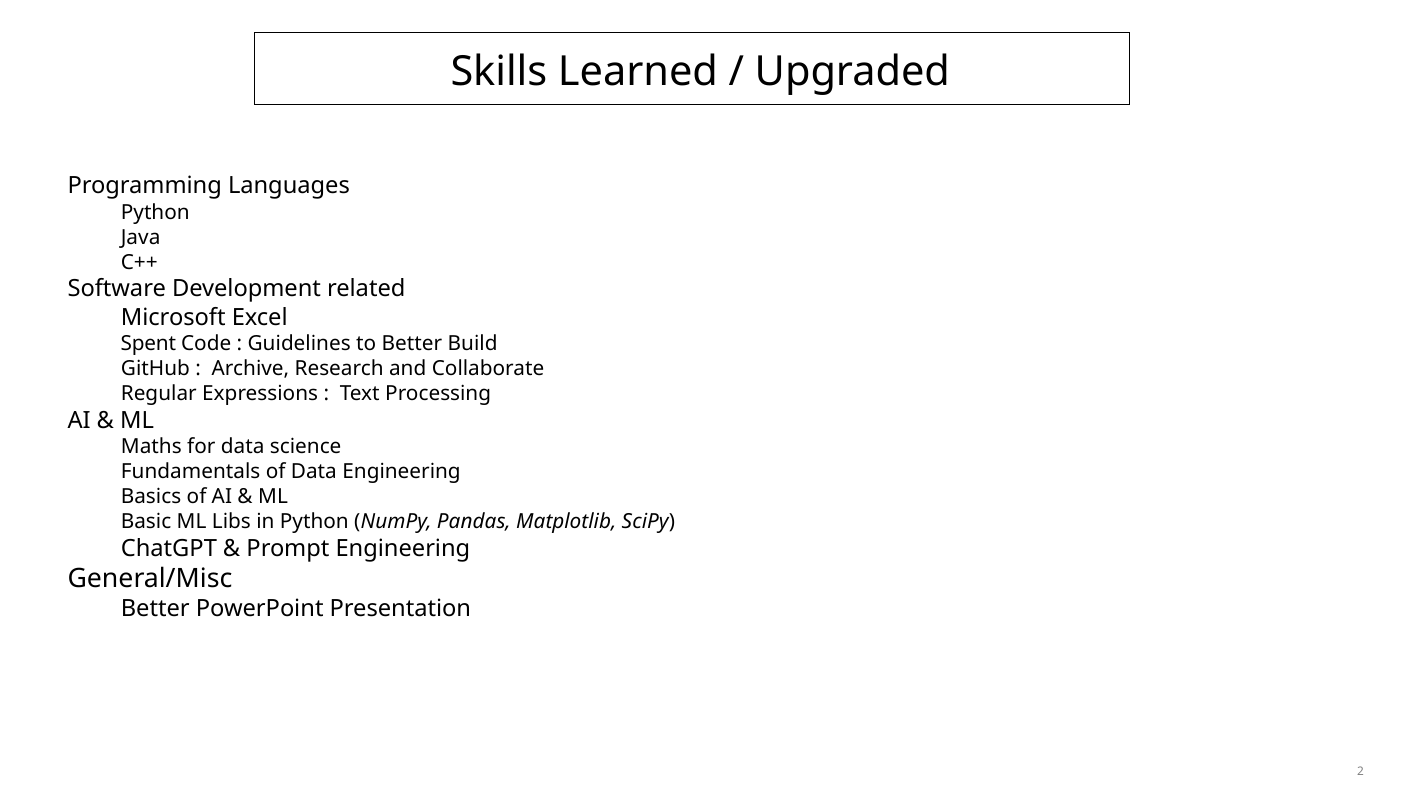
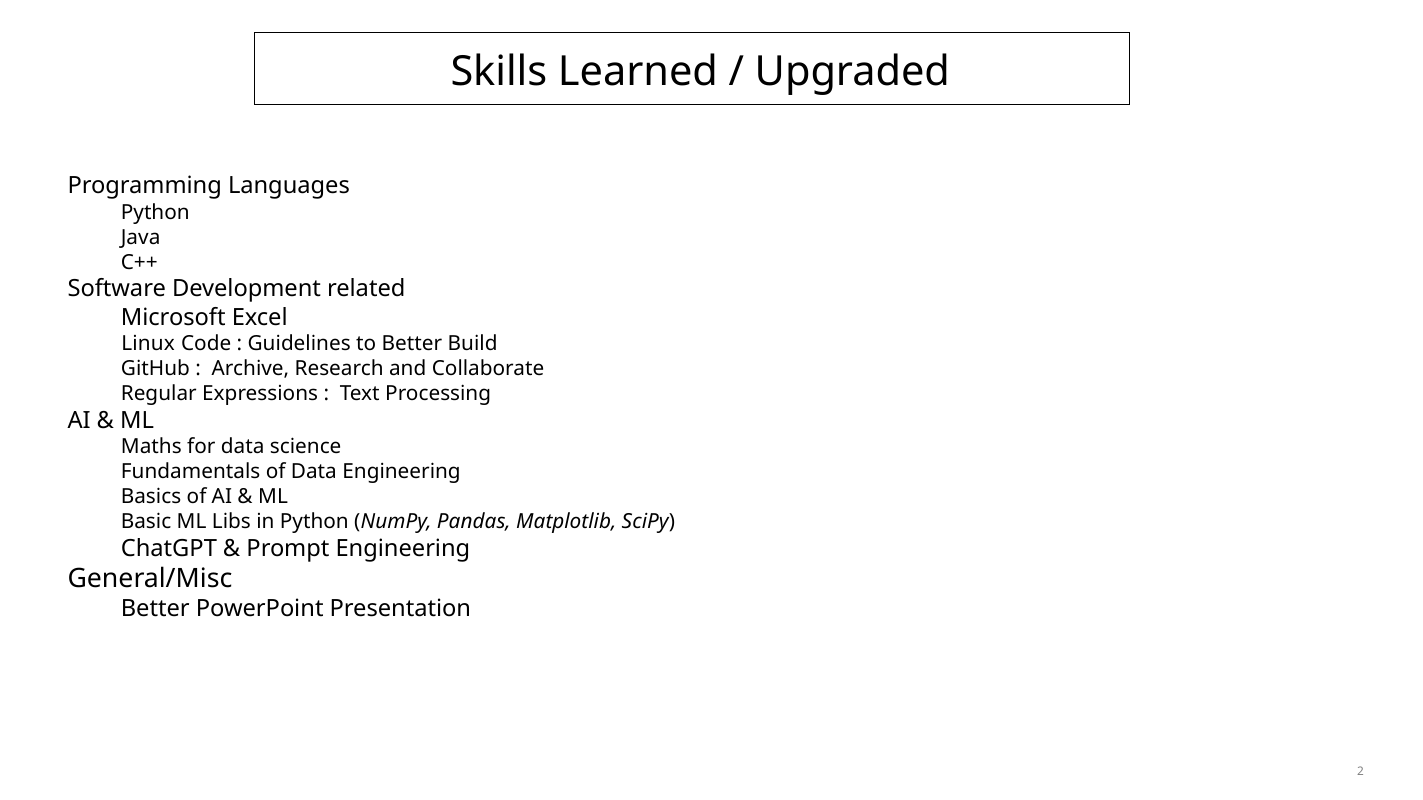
Spent: Spent -> Linux (148, 344)
